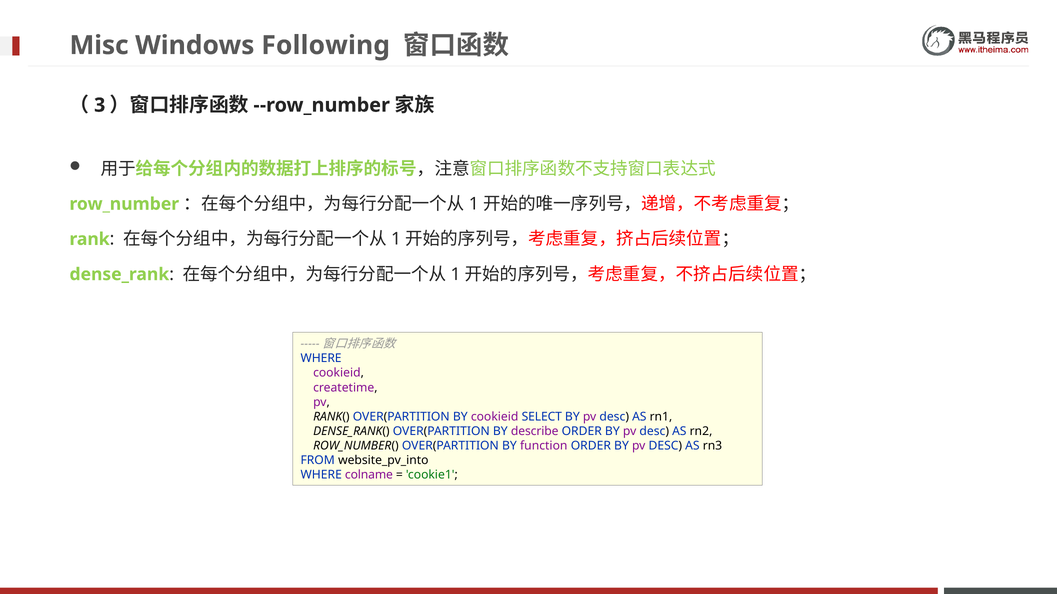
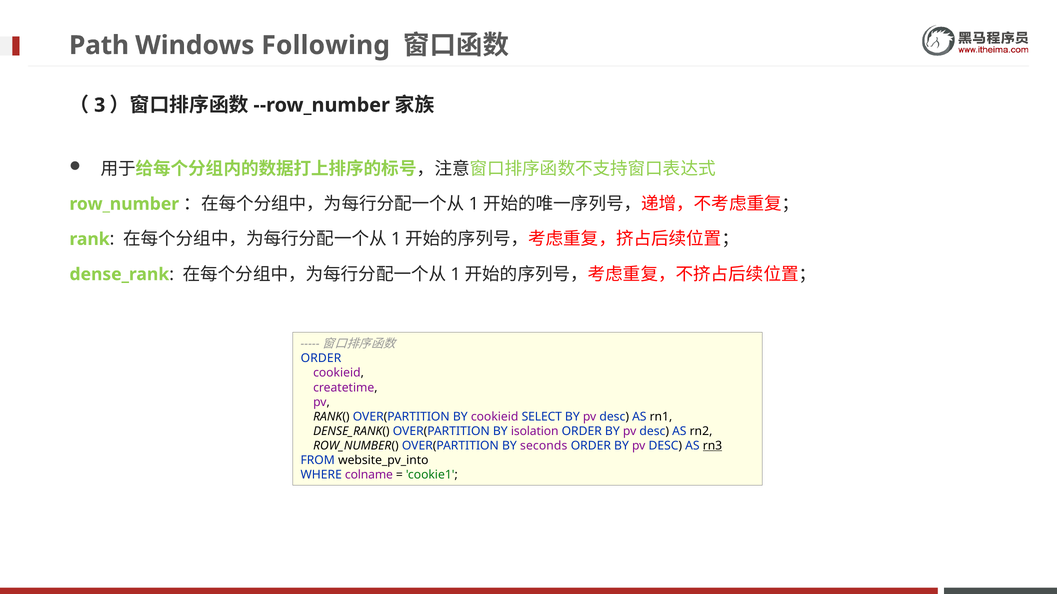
Misc: Misc -> Path (99, 45)
WHERE: WHERE -> ORDER (321, 359)
describe: describe -> isolation (535, 432)
function: function -> seconds (544, 446)
rn3 underline: none -> present (712, 446)
